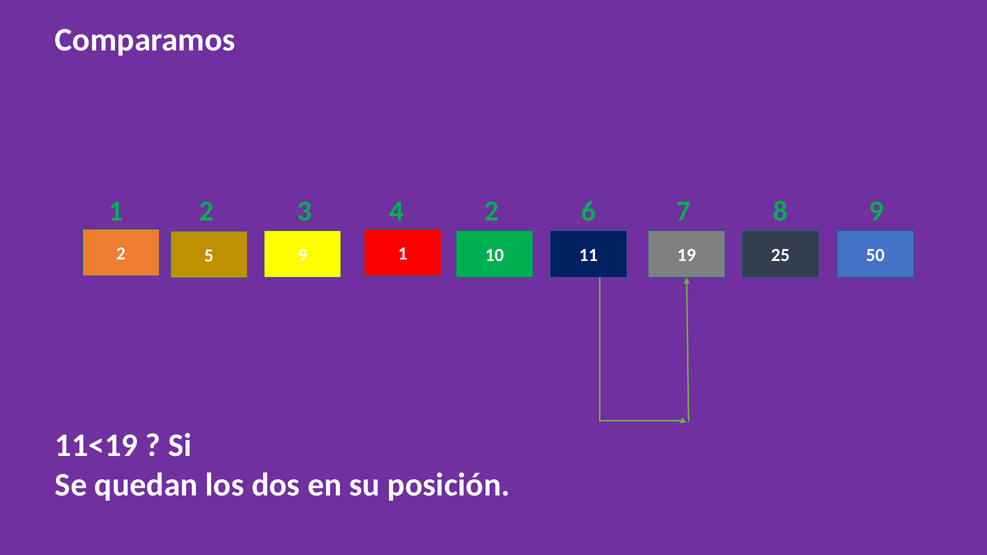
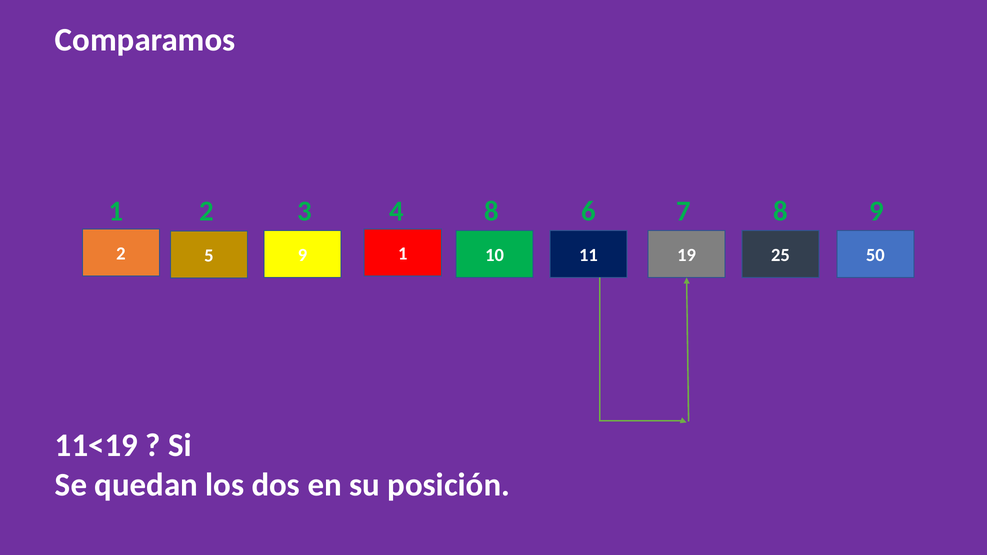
4 2: 2 -> 8 (491, 211)
